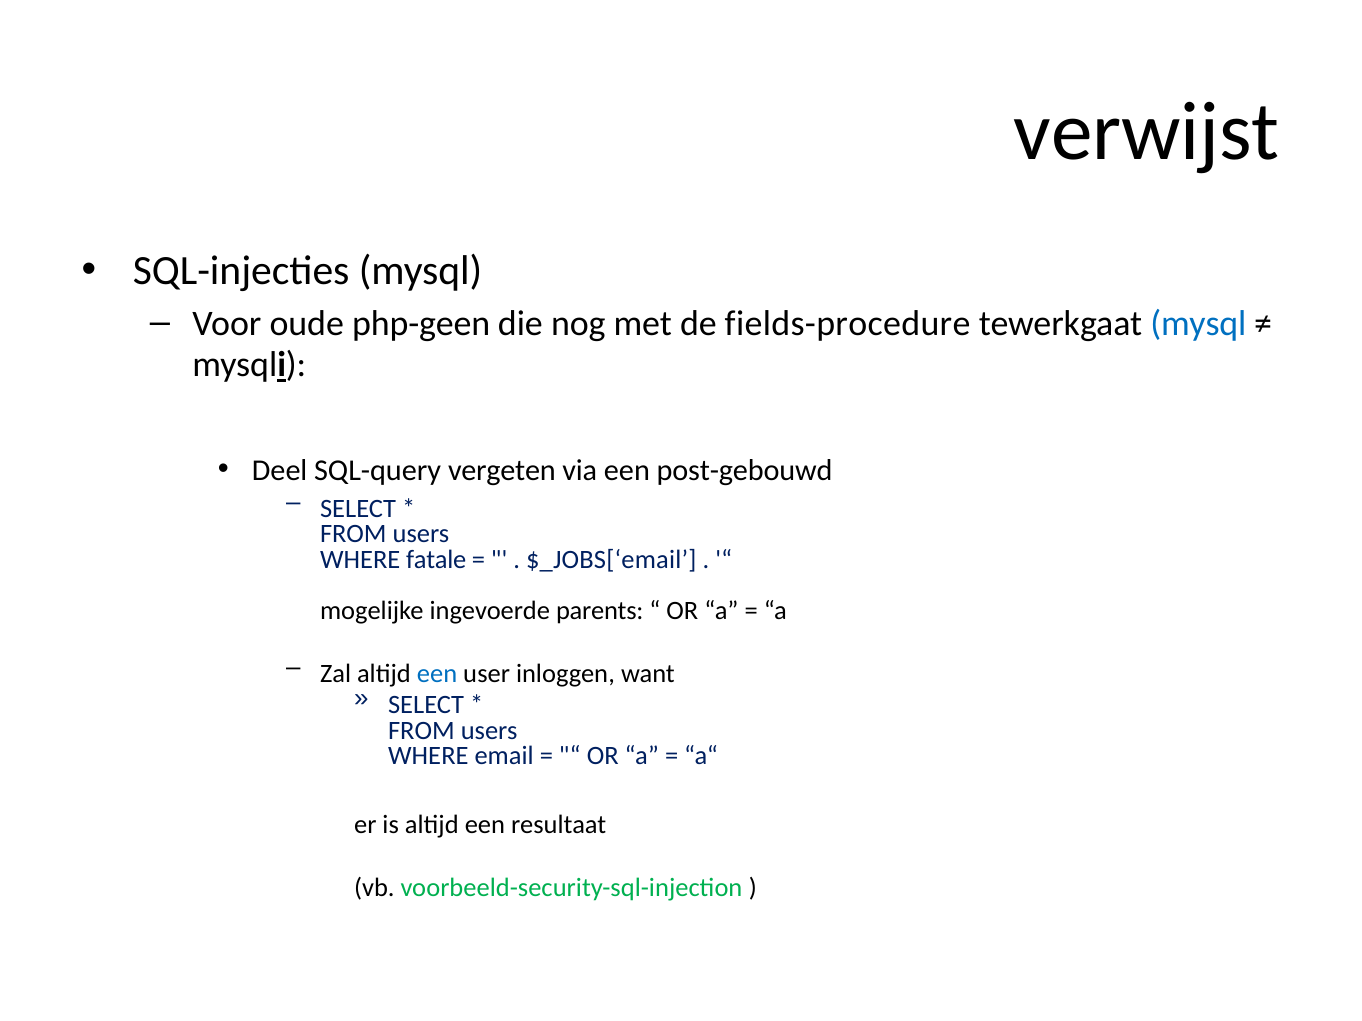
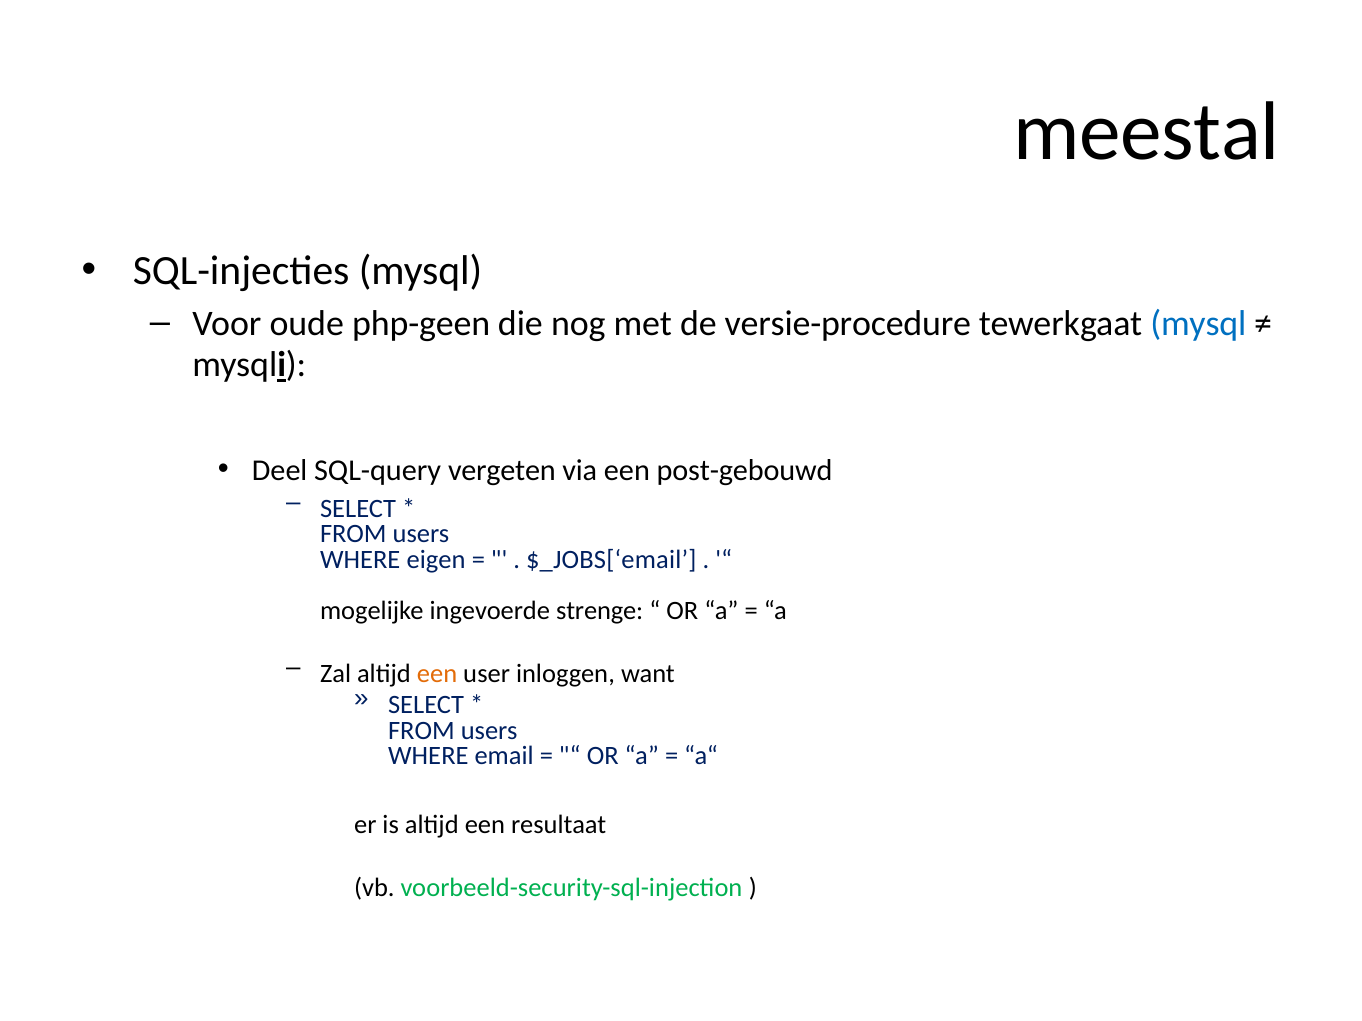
verwijst: verwijst -> meestal (1147, 132)
fields-procedure: fields-procedure -> versie-procedure (848, 324)
fatale: fatale -> eigen (436, 560)
parents: parents -> strenge (600, 611)
een colour: blue -> orange (437, 674)
